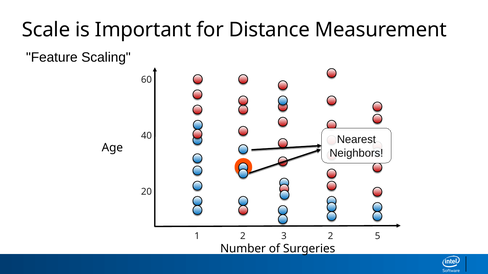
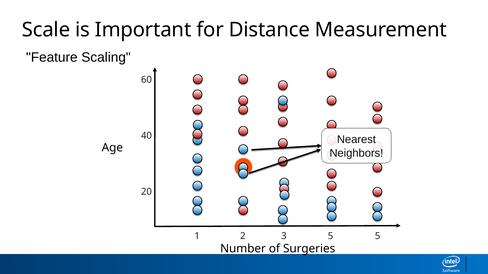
2 2: 2 -> 5 (330, 237)
